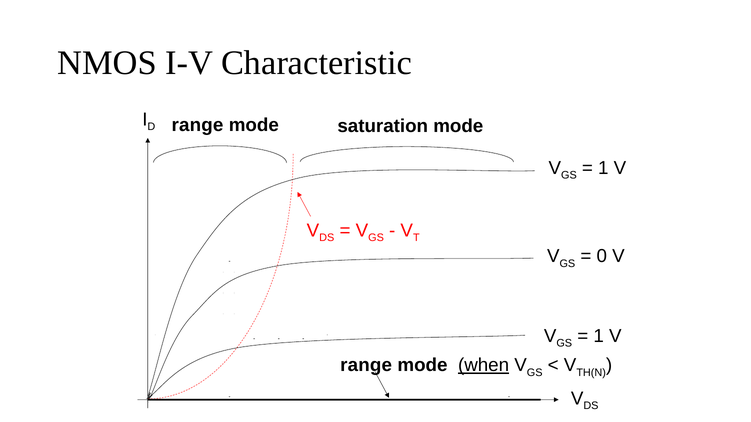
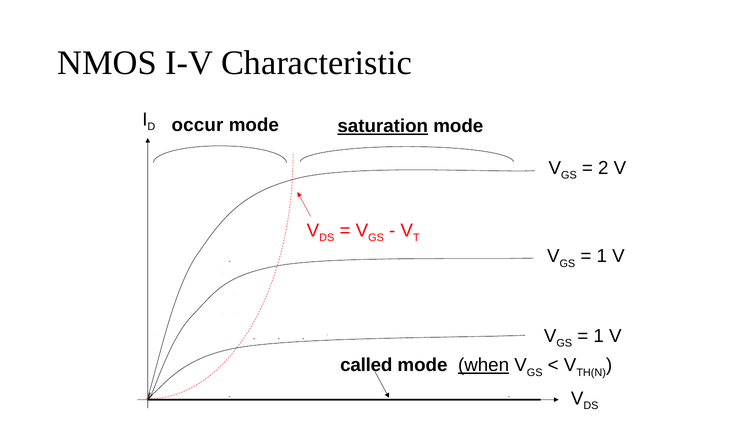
range: range -> occur (197, 125)
saturation underline: none -> present (383, 126)
1: 1 -> 2 (603, 168)
0: 0 -> 1 (602, 256)
range: range -> called (366, 366)
